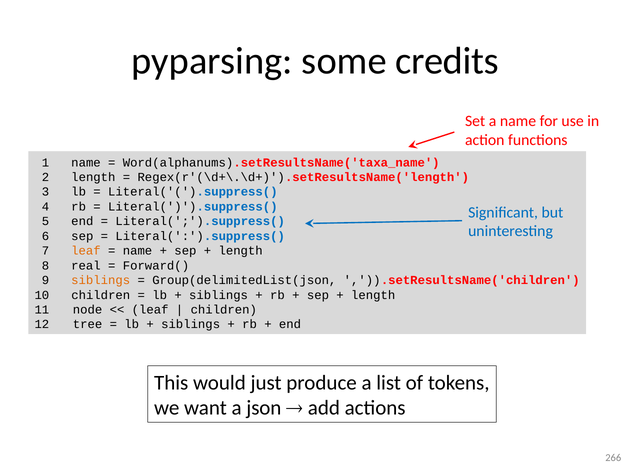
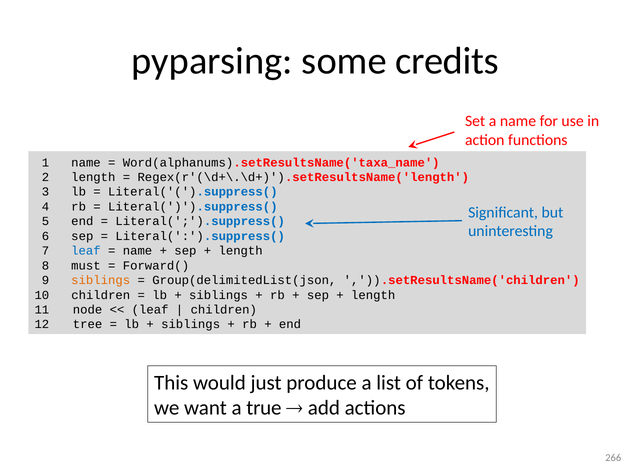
leaf colour: orange -> blue (86, 251)
real: real -> must (86, 265)
json: json -> true (264, 408)
